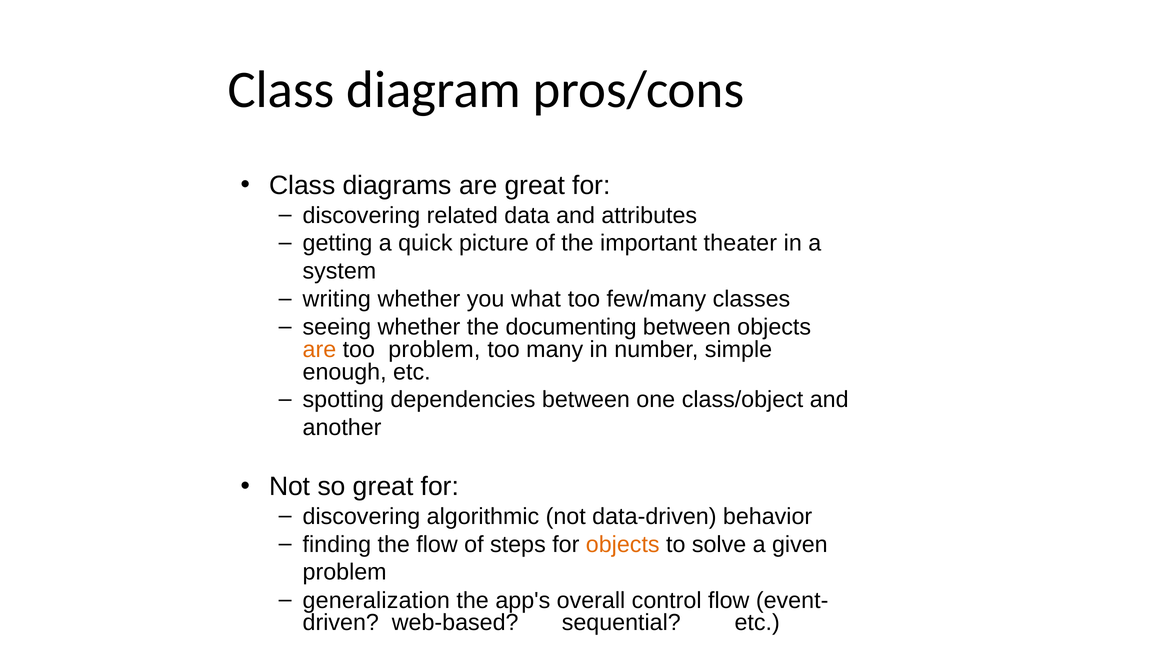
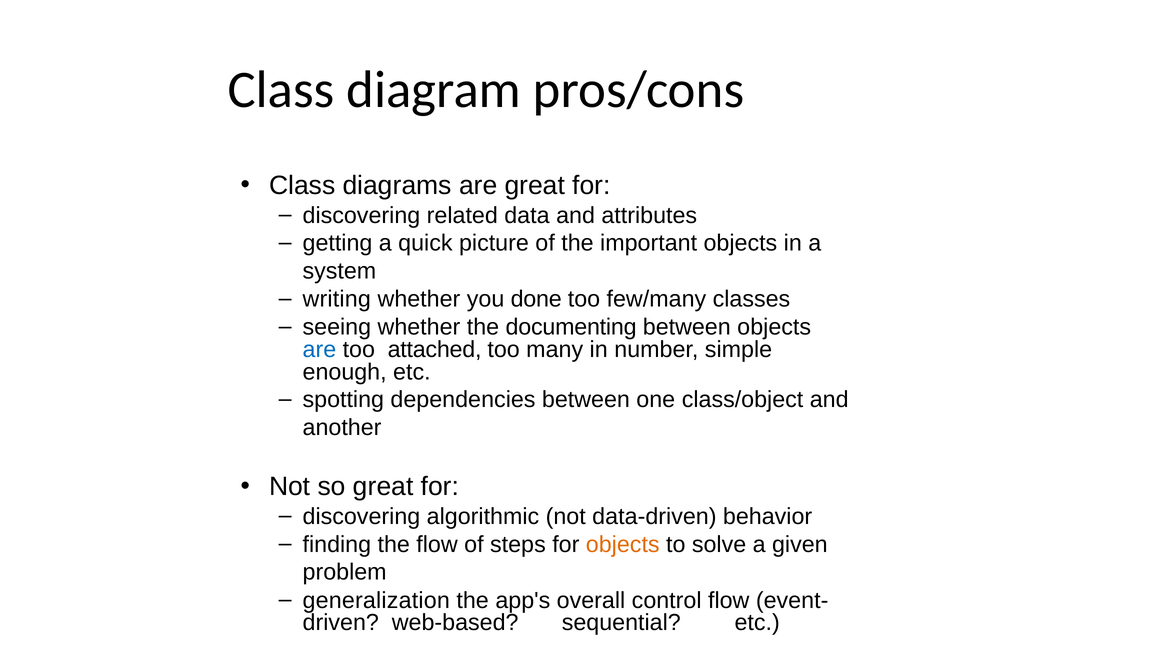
important theater: theater -> objects (740, 243)
what: what -> done (536, 299)
are colour: orange -> blue (319, 350)
too problem: problem -> attached (435, 350)
